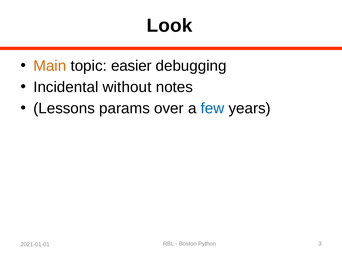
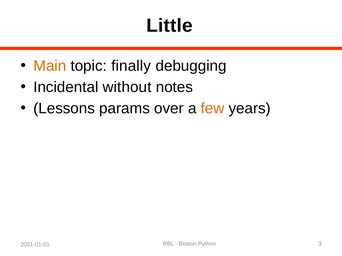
Look: Look -> Little (169, 26)
easier: easier -> finally (131, 66)
few colour: blue -> orange (212, 109)
